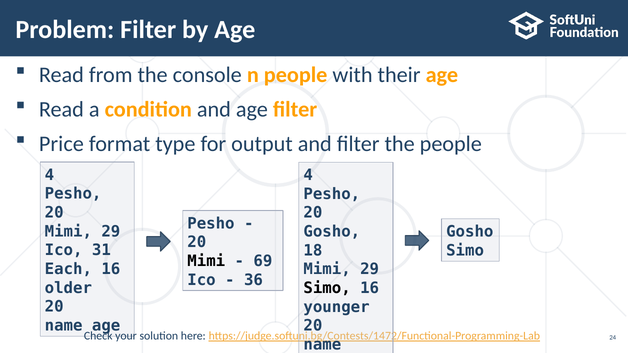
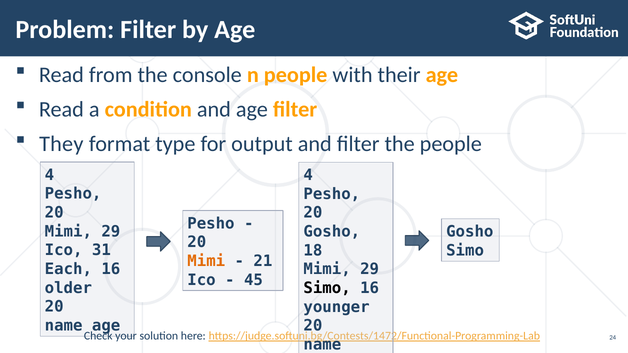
Price: Price -> They (61, 144)
Mimi colour: black -> orange (206, 261)
69: 69 -> 21 (263, 261)
36: 36 -> 45 (253, 280)
